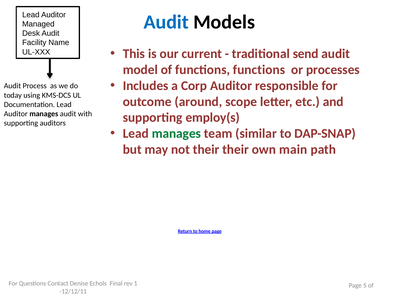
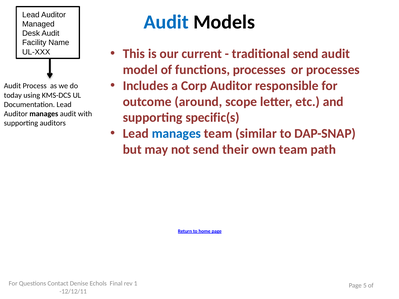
functions functions: functions -> processes (259, 70)
employ(s: employ(s -> specific(s (213, 118)
manages colour: green -> blue (176, 134)
not their: their -> send (206, 150)
own main: main -> team (293, 150)
